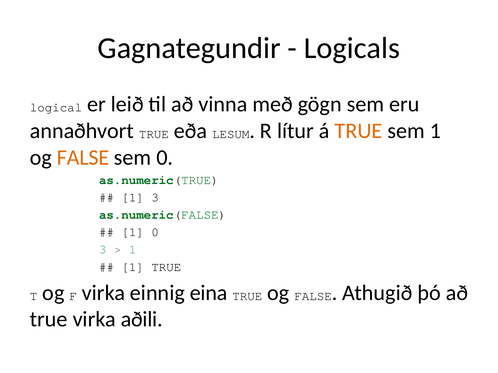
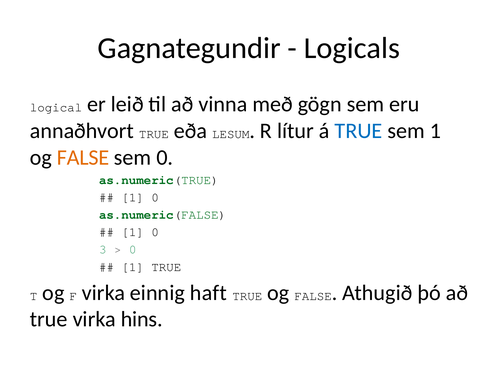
TRUE colour: orange -> blue (358, 131)
3: 3 -> 0 (155, 198)
1: 1 -> 0 (133, 250)
eina: eina -> haft (208, 293)
aðili: aðili -> hins (142, 320)
